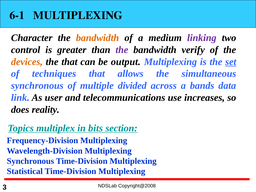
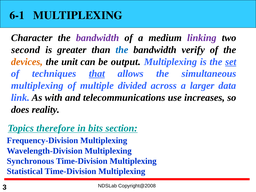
bandwidth colour: orange -> purple (98, 38)
control: control -> second (26, 50)
the colour: purple -> blue (122, 50)
the that: that -> unit (70, 62)
that underline: none -> present (97, 74)
synchronous: synchronous -> multiplexing (37, 86)
bands: bands -> larger (202, 86)
user: user -> with (54, 98)
multiplex: multiplex -> therefore (56, 128)
